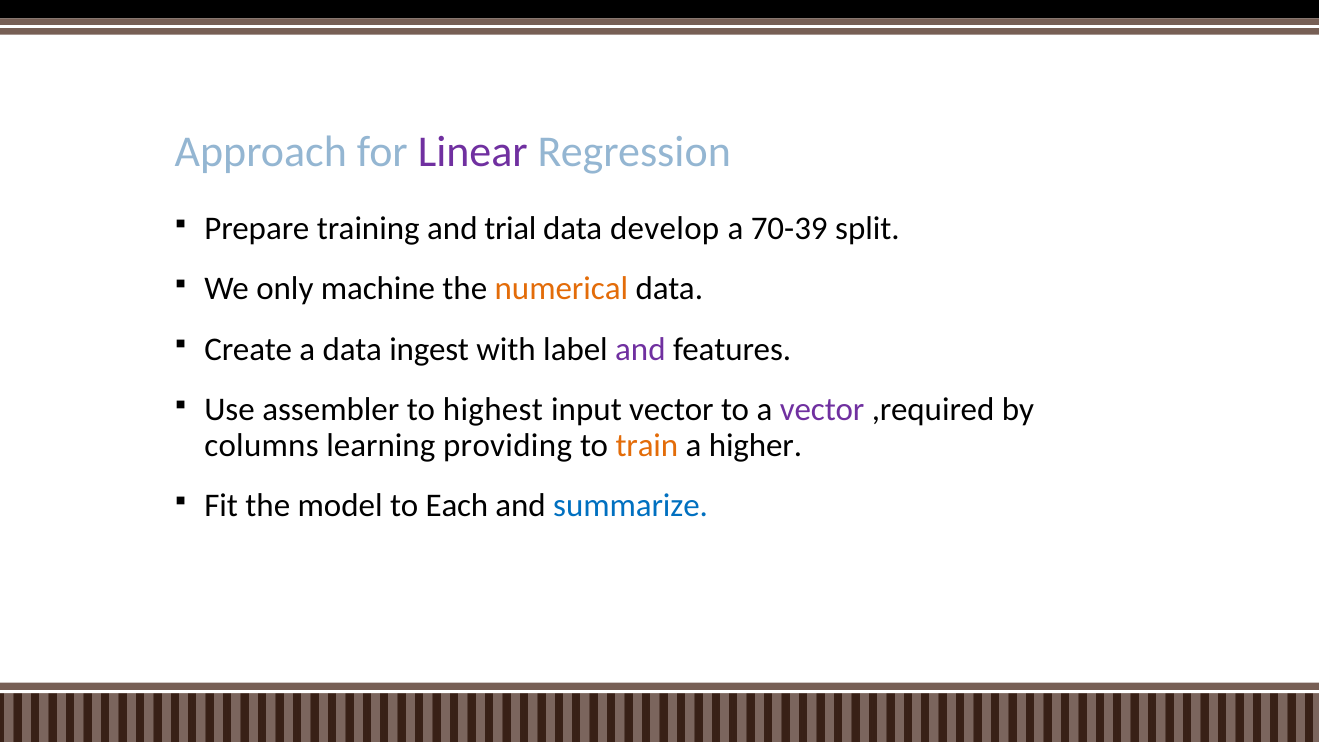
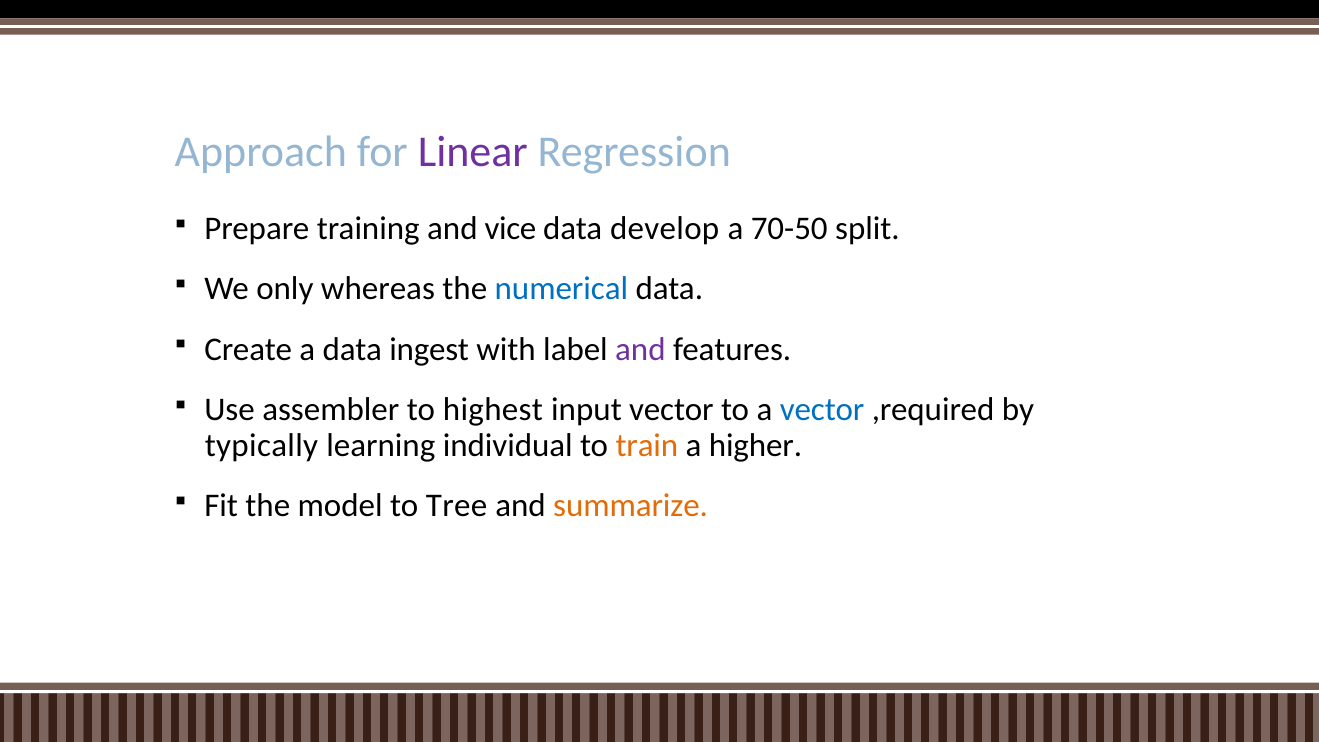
trial: trial -> vice (510, 229)
70-39: 70-39 -> 70-50 (789, 229)
machine: machine -> whereas (378, 289)
numerical colour: orange -> blue (561, 289)
vector colour: purple -> blue (822, 410)
columns: columns -> typically (262, 445)
providing: providing -> individual (508, 445)
Each: Each -> Tree (457, 506)
summarize colour: blue -> orange (631, 506)
